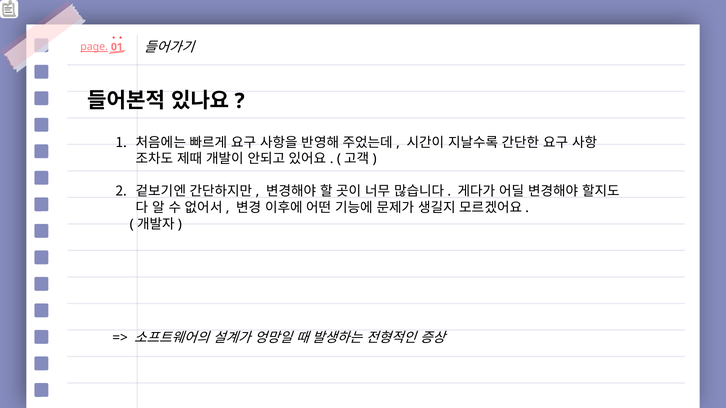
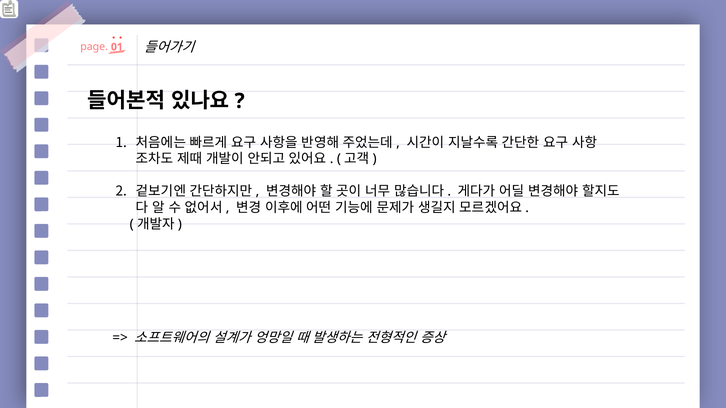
page underline: present -> none (94, 47)
